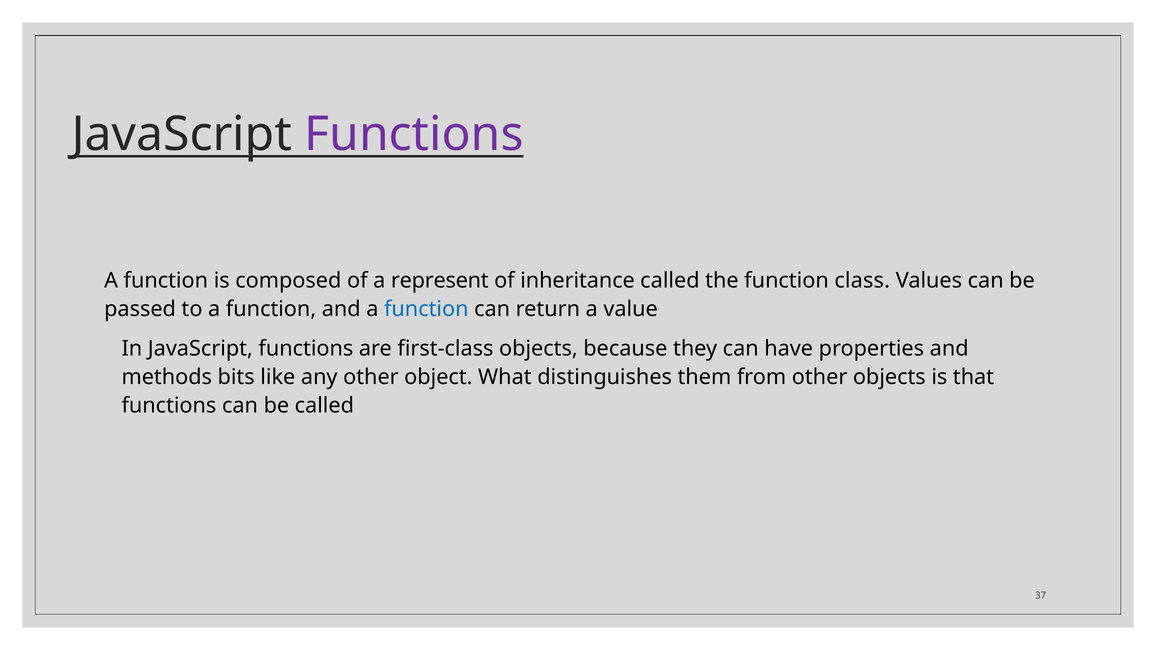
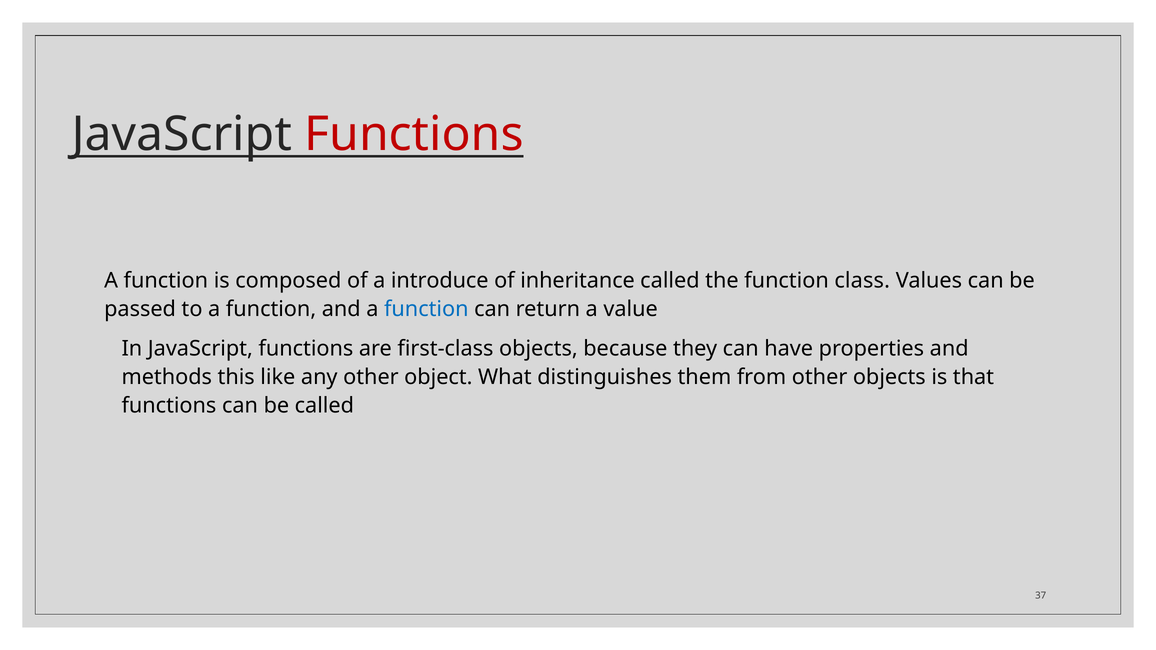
Functions colour: purple -> red (414, 134)
represent: represent -> introduce (440, 281)
bits: bits -> this (236, 377)
